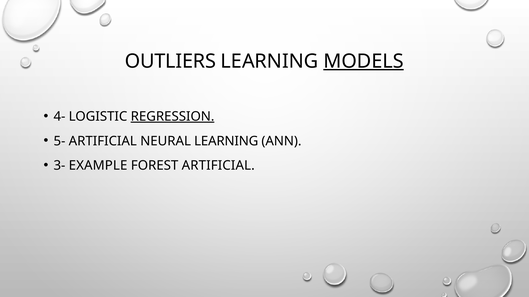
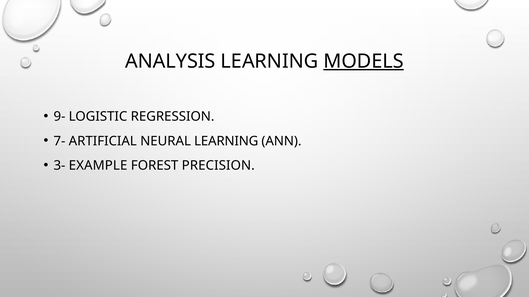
OUTLIERS: OUTLIERS -> ANALYSIS (170, 61)
4-: 4- -> 9- (59, 117)
REGRESSION underline: present -> none (173, 117)
5-: 5- -> 7- (59, 141)
FOREST ARTIFICIAL: ARTIFICIAL -> PRECISION (218, 166)
